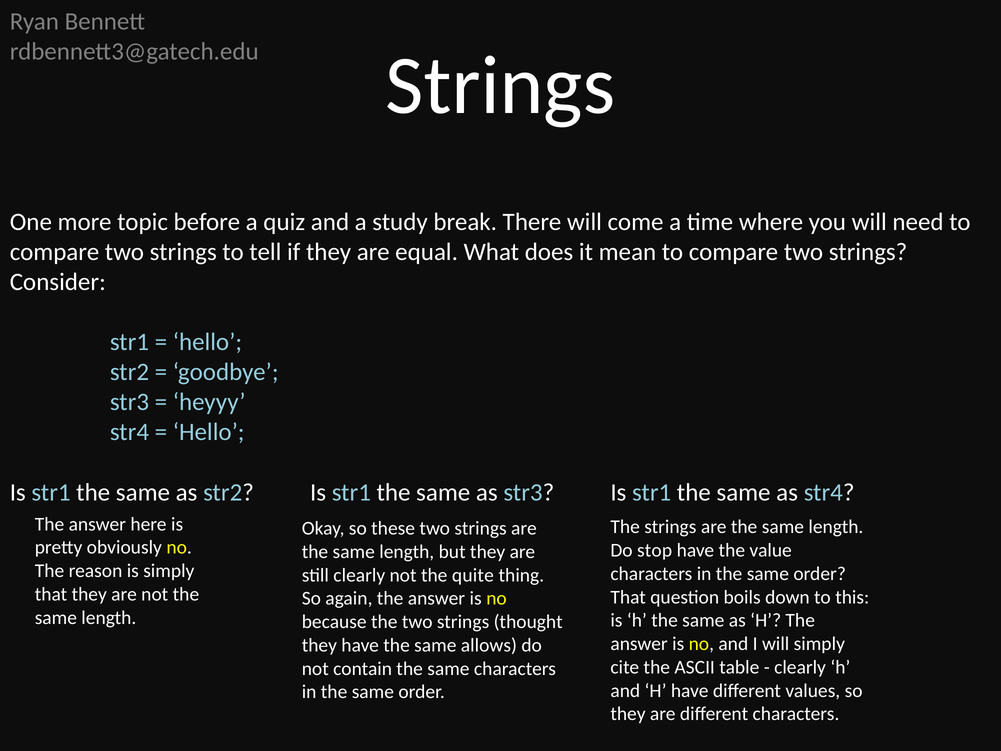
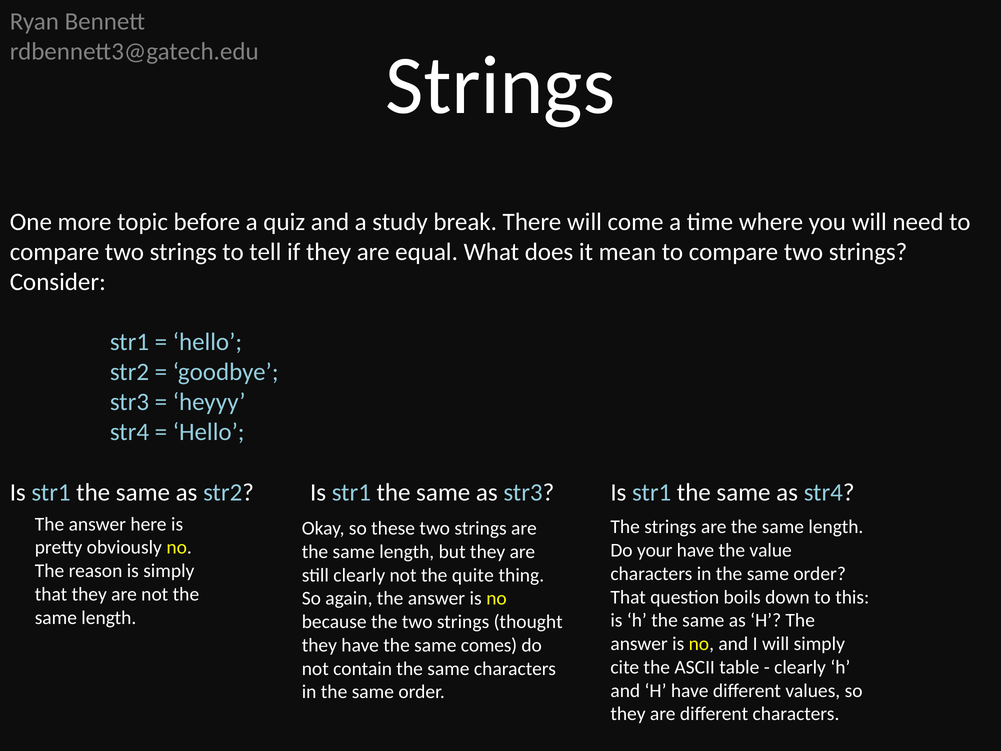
stop: stop -> your (655, 550)
allows: allows -> comes (489, 645)
